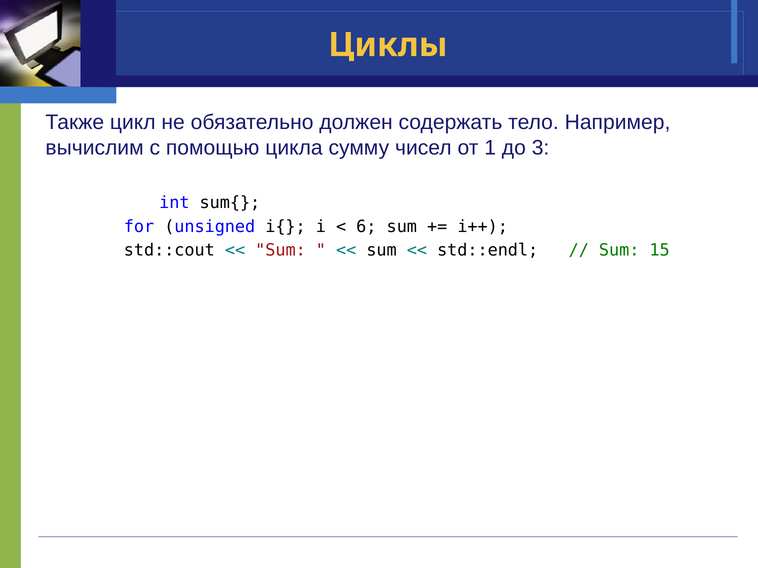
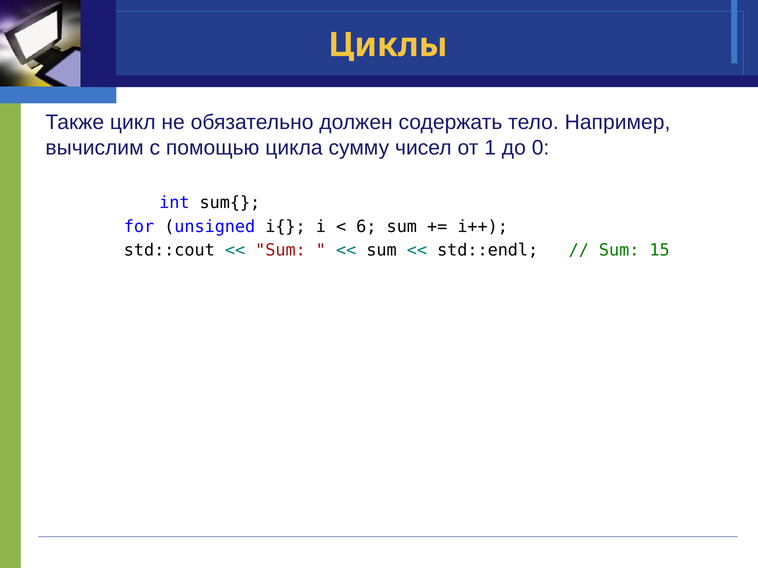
3: 3 -> 0 (541, 148)
